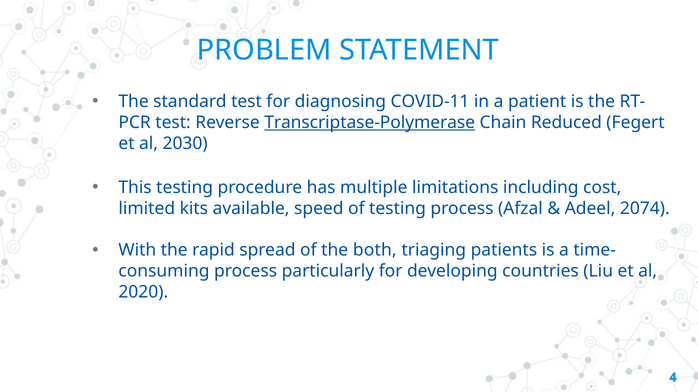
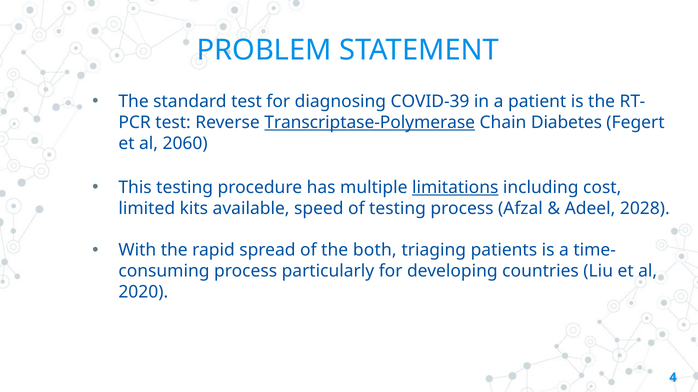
COVID-11: COVID-11 -> COVID-39 (430, 102)
Reduced: Reduced -> Diabetes (566, 123)
2030: 2030 -> 2060 (185, 144)
limitations underline: none -> present (455, 188)
2074: 2074 -> 2028 (645, 209)
